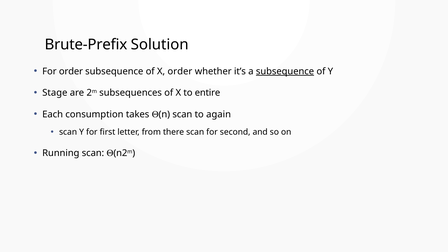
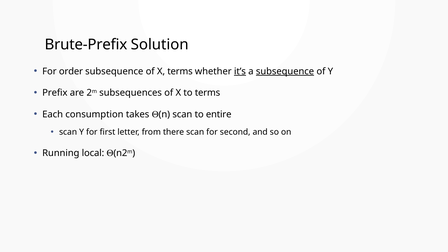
X order: order -> terms (180, 71)
it’s underline: none -> present (240, 71)
Stage: Stage -> Prefix (55, 93)
to entire: entire -> terms (208, 93)
again: again -> entire (219, 114)
Running scan: scan -> local (93, 153)
